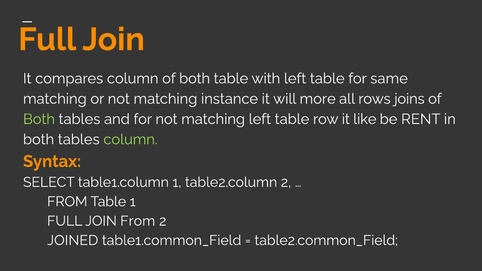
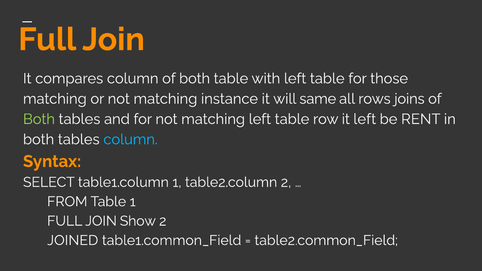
same: same -> those (389, 79)
more: more -> same (318, 99)
it like: like -> left (365, 119)
column colour: light green -> light blue (131, 139)
JOIN From: From -> Show (138, 221)
